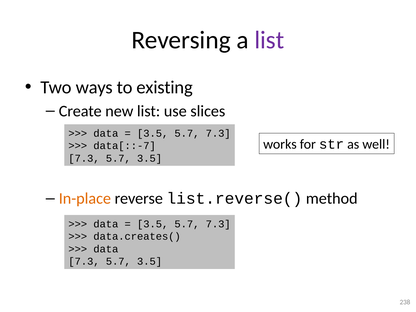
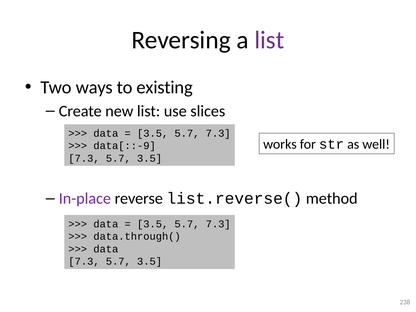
data[::-7: data[::-7 -> data[::-9 (125, 146)
In-place colour: orange -> purple (85, 199)
data.creates(: data.creates( -> data.through( (137, 236)
